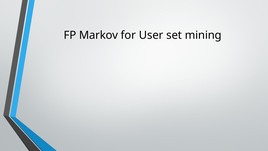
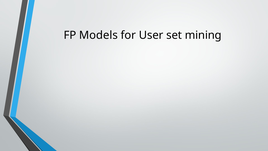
Markov: Markov -> Models (98, 35)
